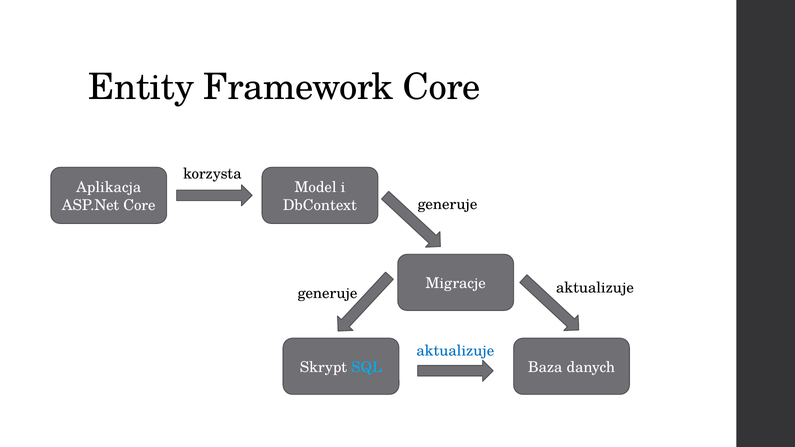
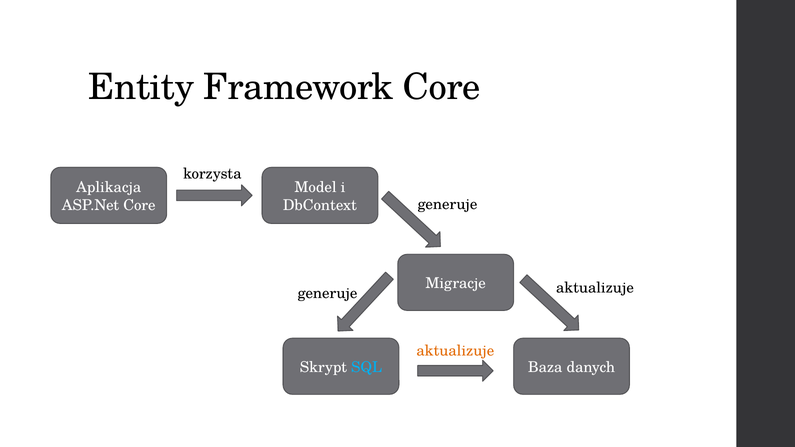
aktualizuje colour: blue -> orange (455, 351)
